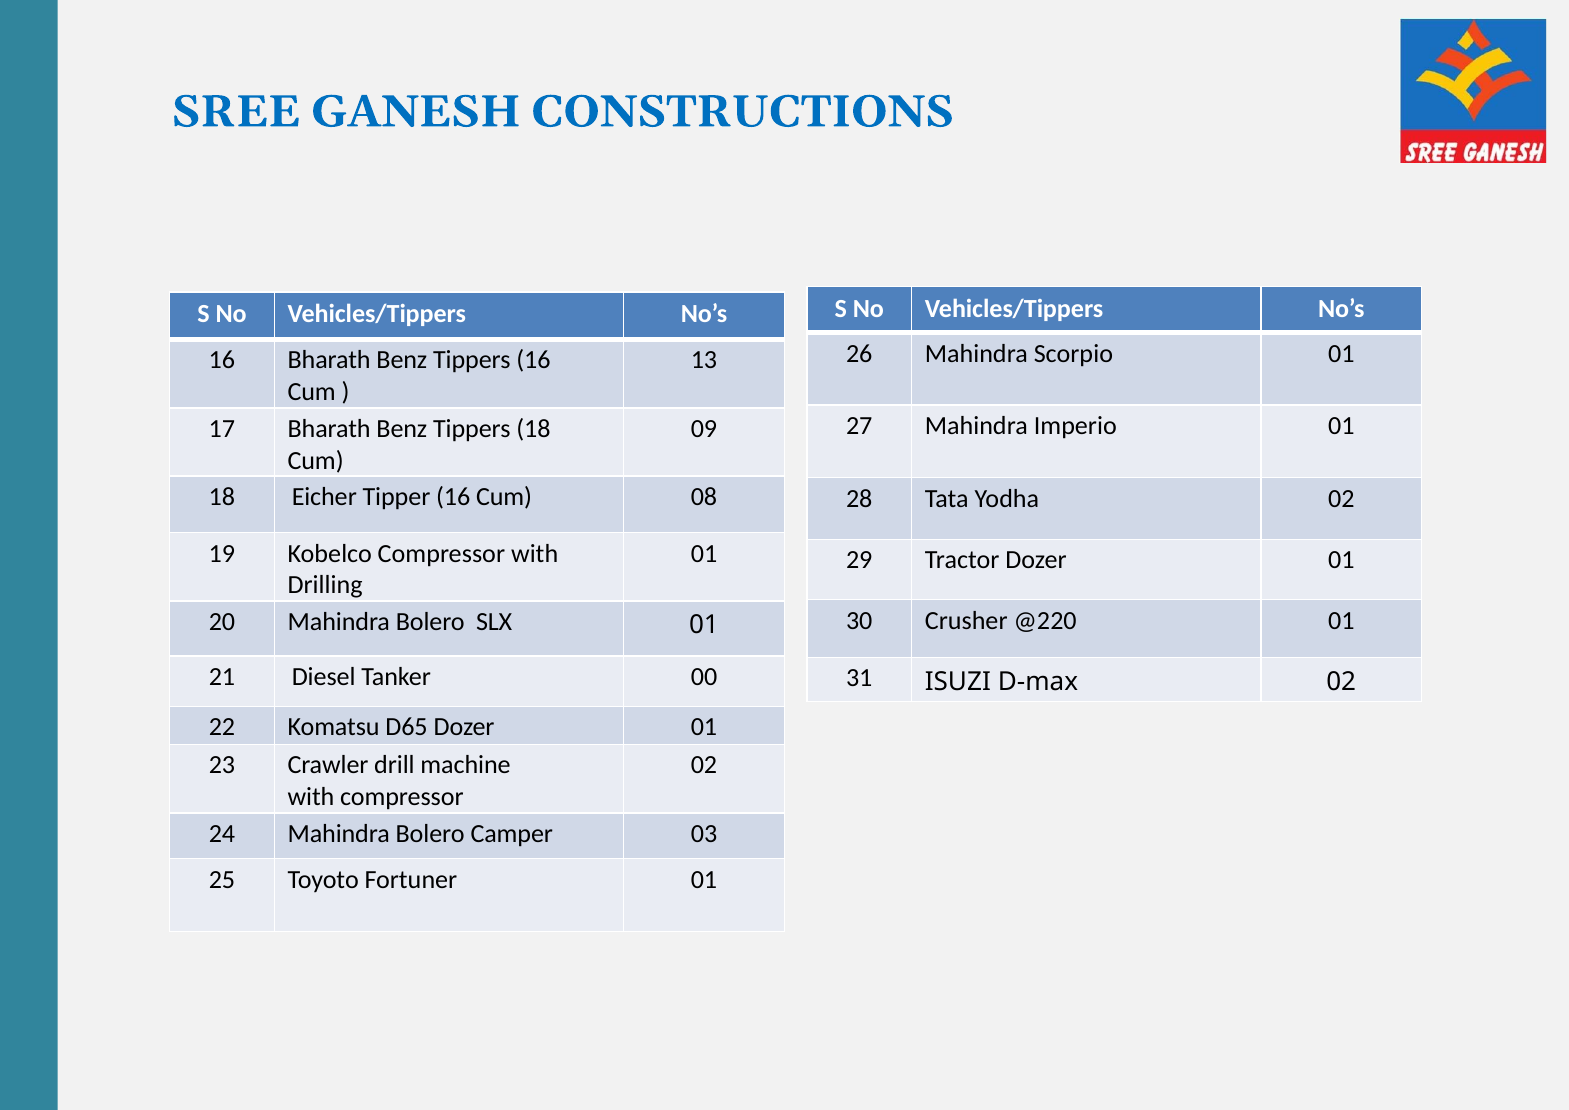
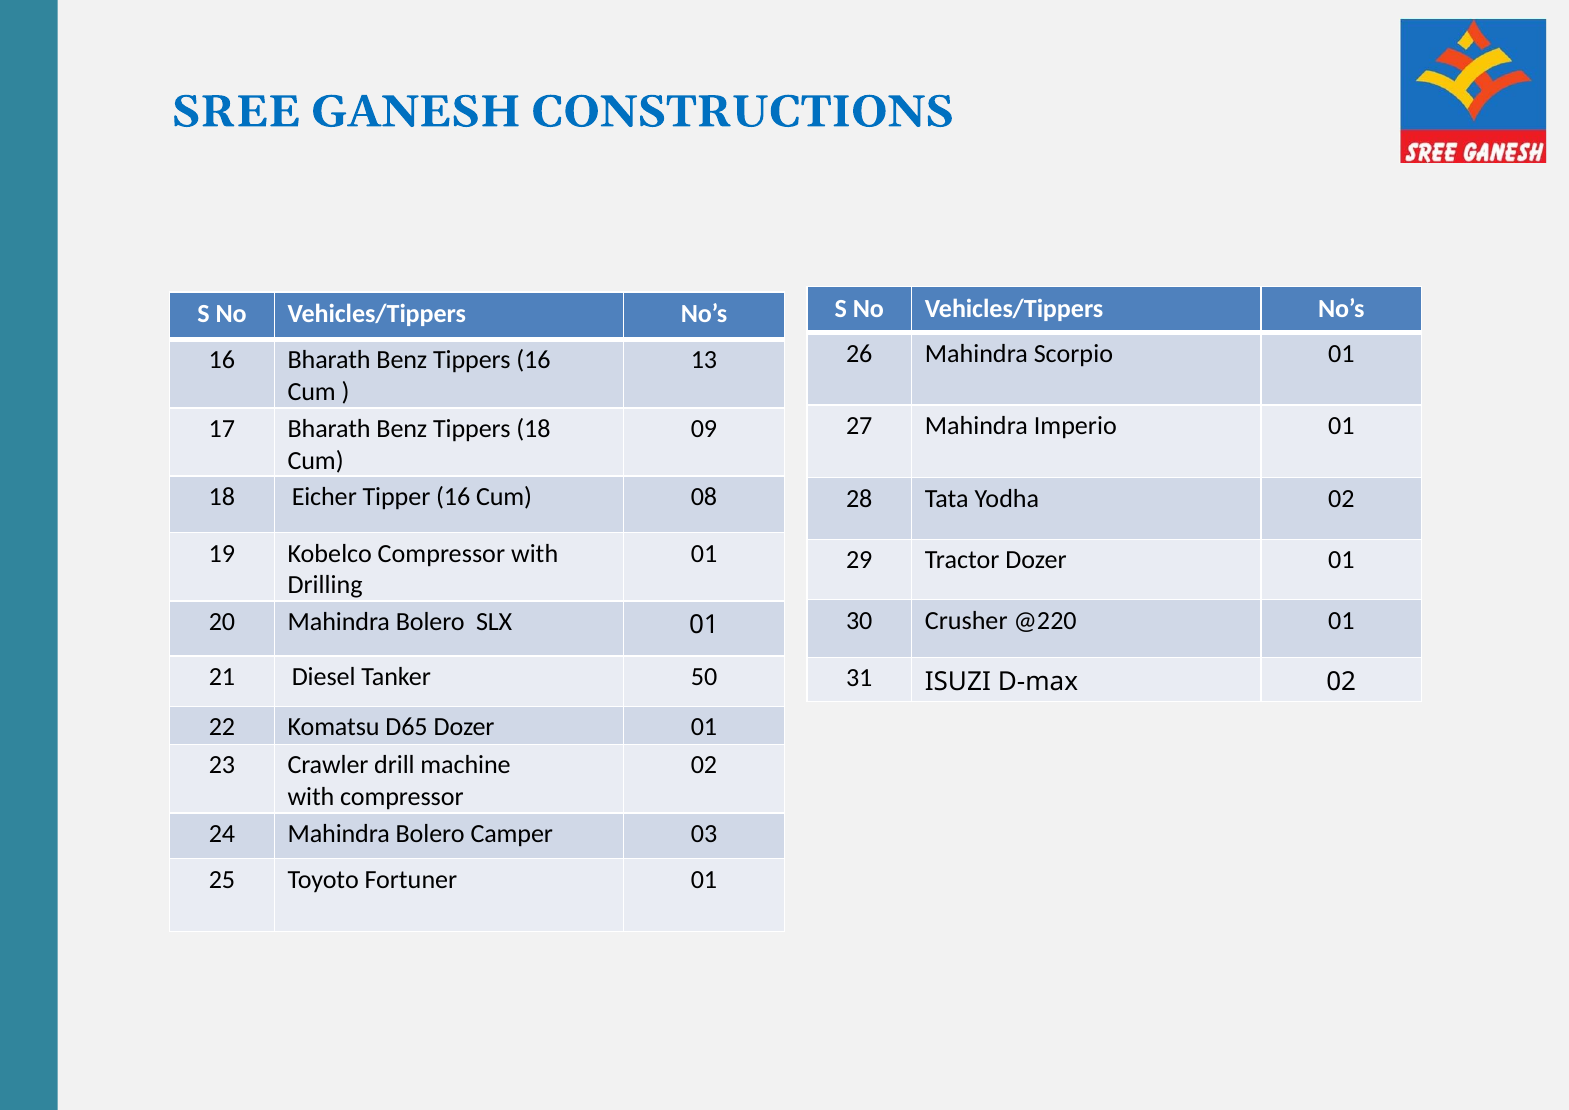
00: 00 -> 50 (704, 677)
